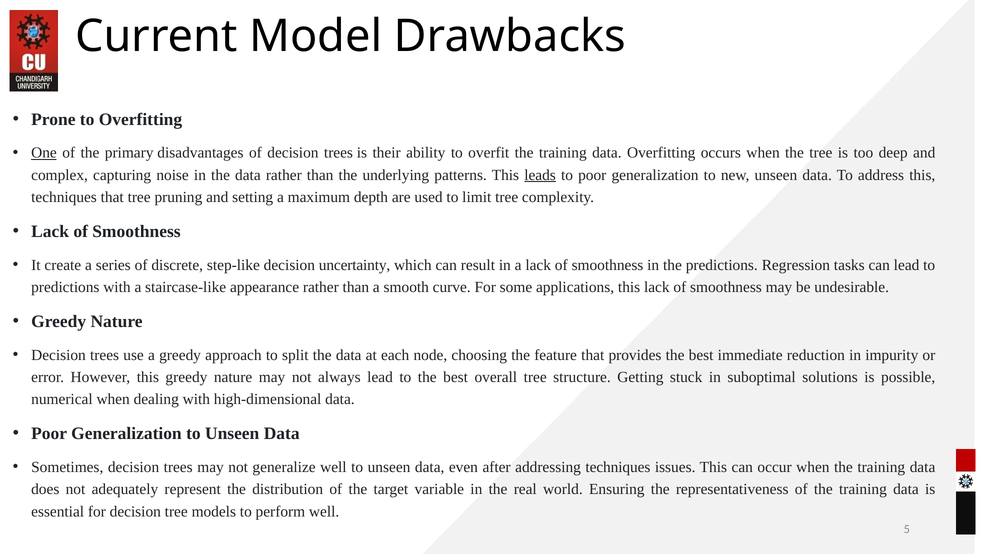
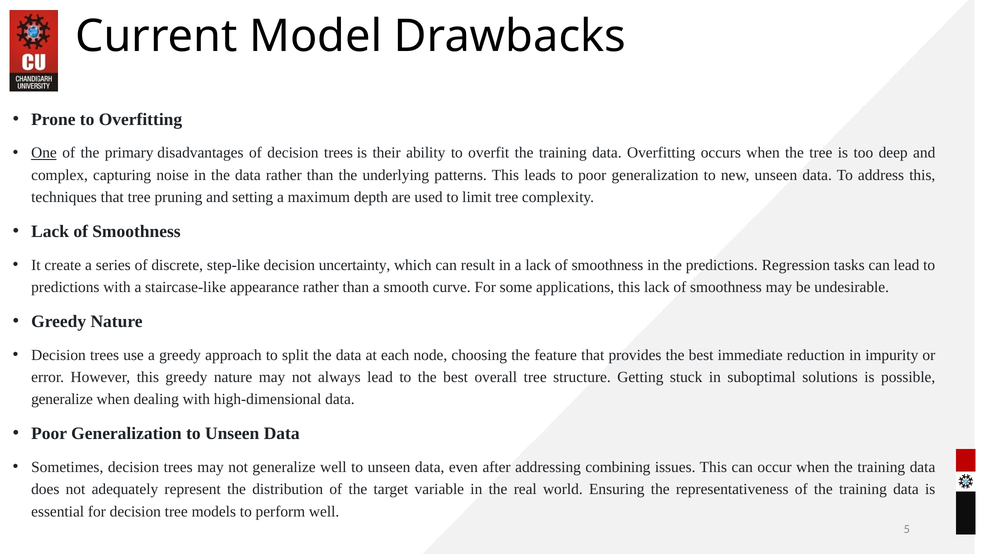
leads underline: present -> none (540, 175)
numerical: numerical -> generalize (62, 399)
addressing techniques: techniques -> combining (618, 467)
